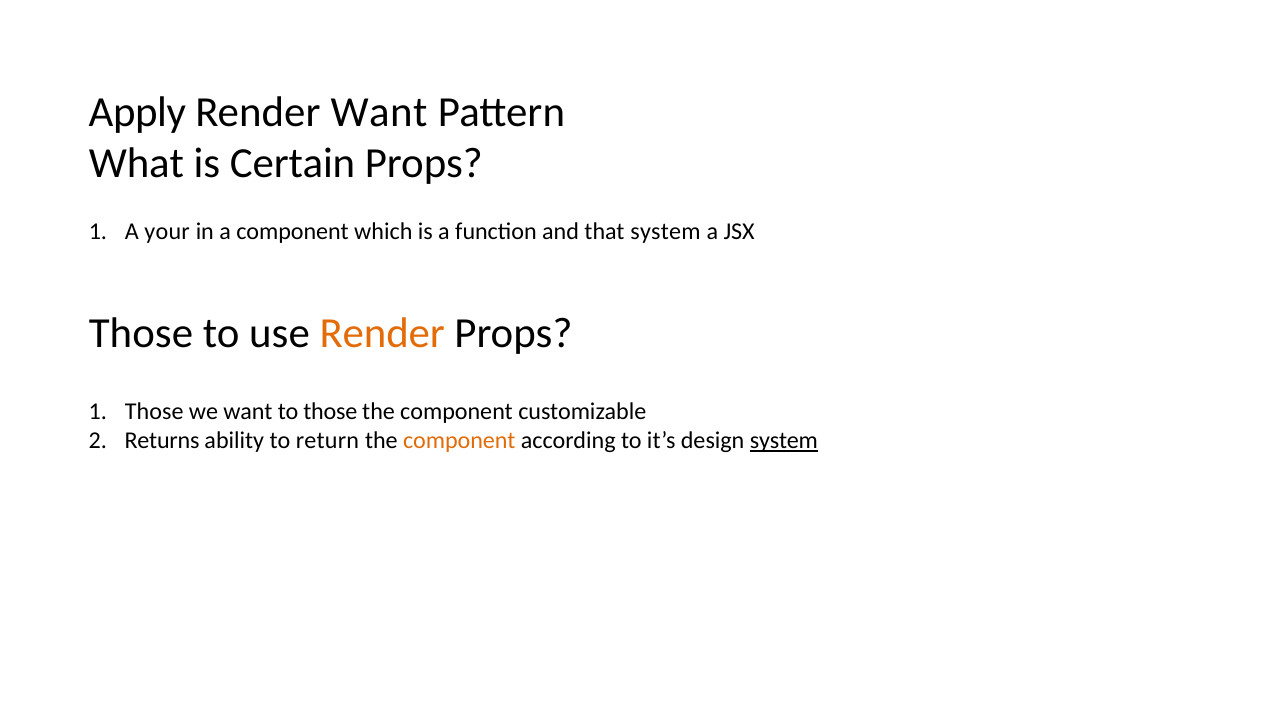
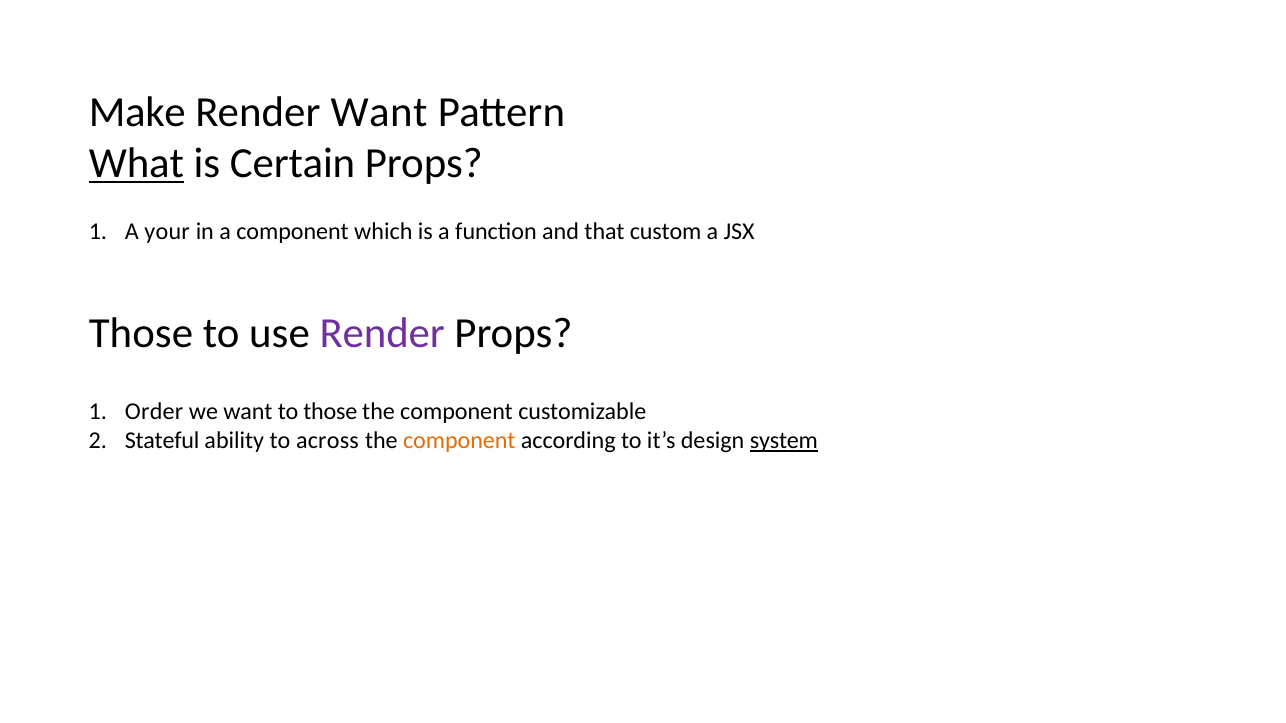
Apply: Apply -> Make (137, 112)
What underline: none -> present (136, 163)
that system: system -> custom (666, 232)
Render colour: orange -> purple (382, 333)
Those: Those -> Order (154, 412)
Returns: Returns -> Stateful (162, 441)
return: return -> across (327, 441)
